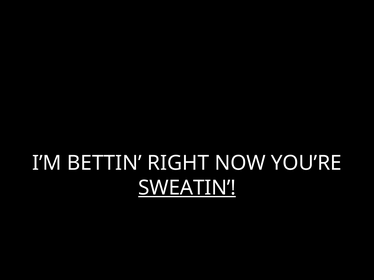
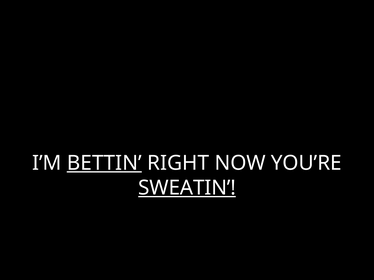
BETTIN underline: none -> present (104, 163)
